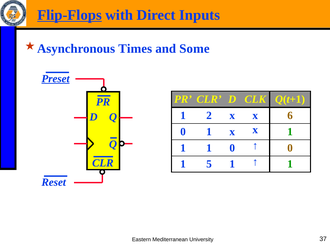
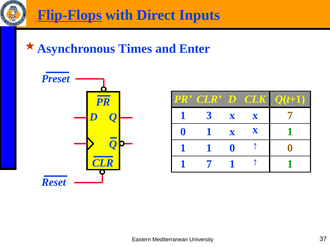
Some: Some -> Enter (195, 49)
Preset underline: present -> none (56, 79)
2: 2 -> 3 (209, 116)
x 6: 6 -> 7 (290, 116)
1 5: 5 -> 7 (209, 164)
